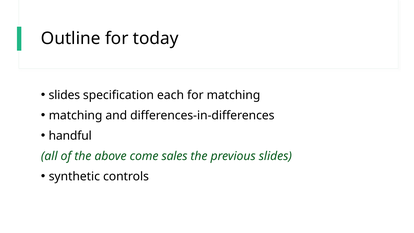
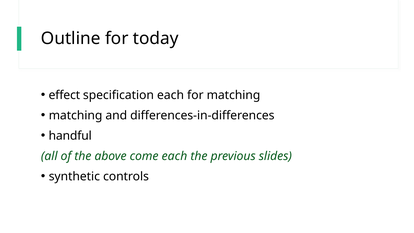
slides: slides -> effect (64, 95)
come sales: sales -> each (174, 156)
